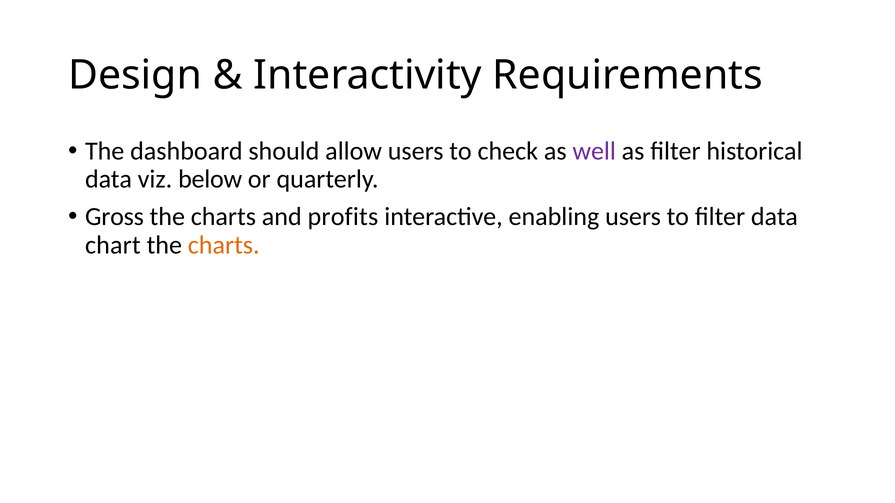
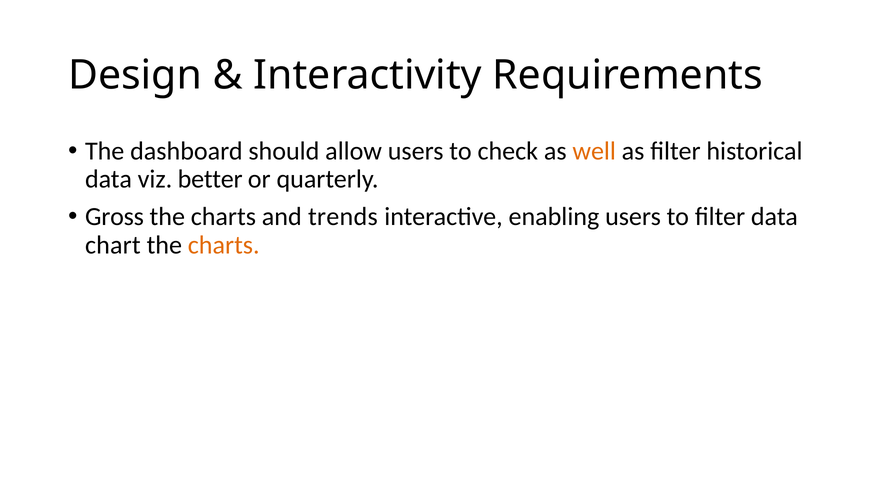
well colour: purple -> orange (594, 151)
below: below -> better (210, 180)
profits: profits -> trends (343, 217)
